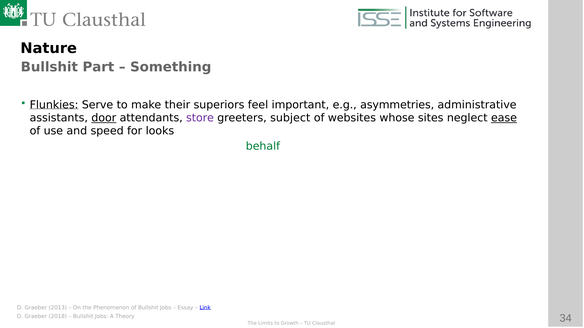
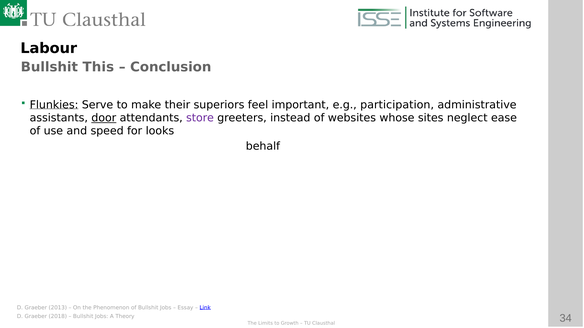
Nature: Nature -> Labour (49, 49)
Part: Part -> This (98, 67)
Something: Something -> Conclusion (171, 67)
asymmetries: asymmetries -> participation (397, 105)
subject: subject -> instead (290, 118)
ease underline: present -> none (504, 118)
behalf colour: green -> black (263, 147)
